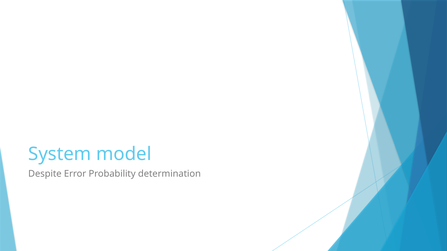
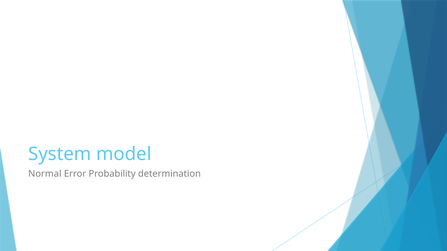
Despite: Despite -> Normal (45, 174)
